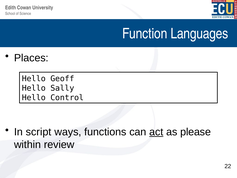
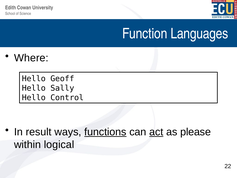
Places: Places -> Where (31, 58)
script: script -> result (39, 132)
functions underline: none -> present (105, 132)
review: review -> logical (59, 144)
